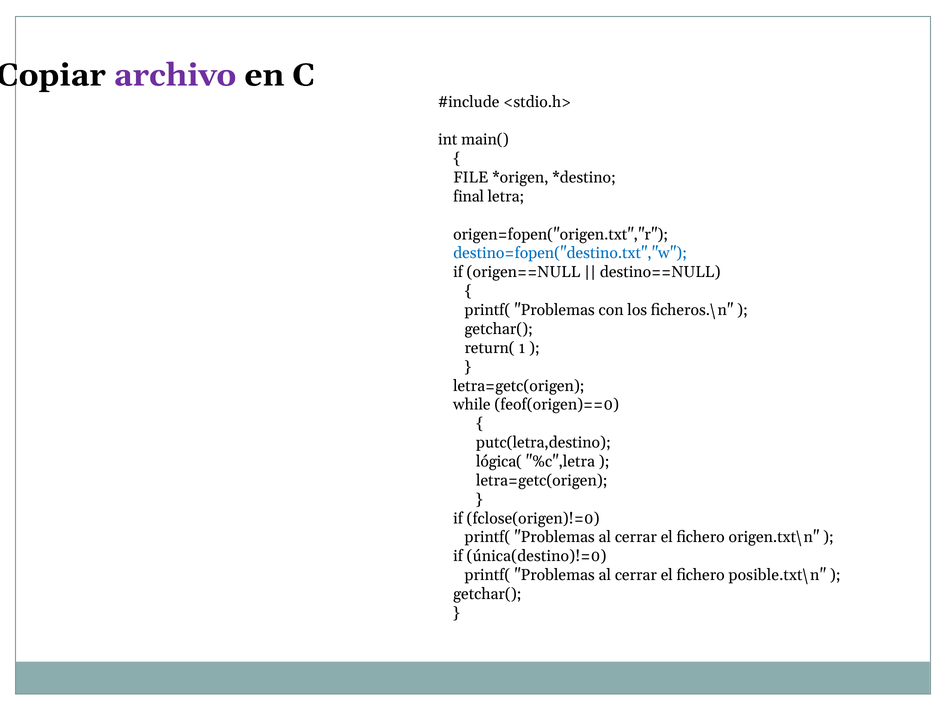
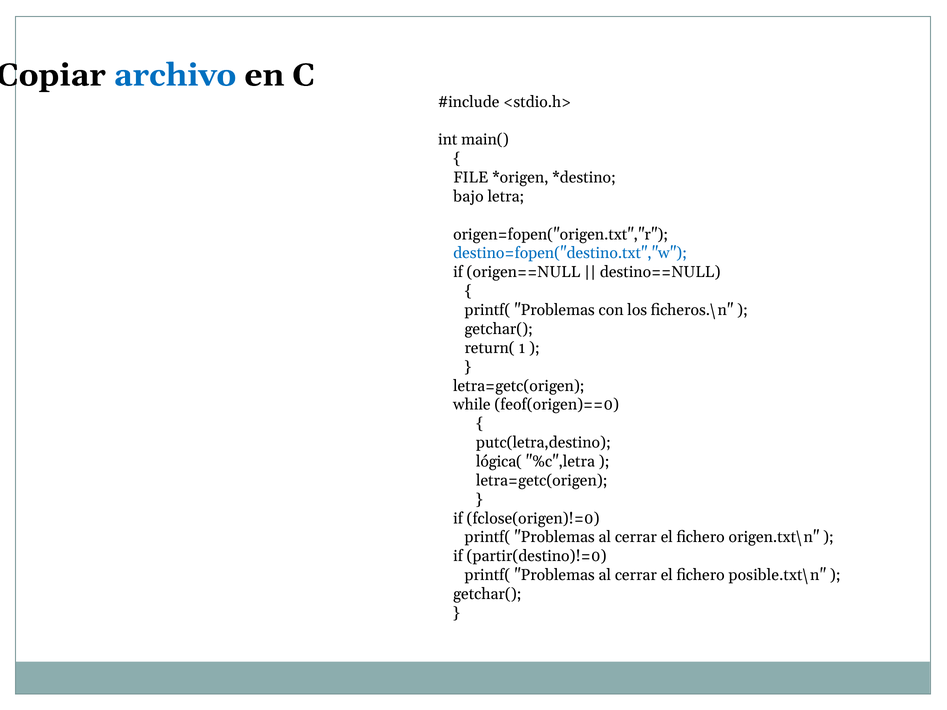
archivo colour: purple -> blue (175, 75)
final: final -> bajo (468, 197)
única(destino)!=0: única(destino)!=0 -> partir(destino)!=0 (537, 556)
